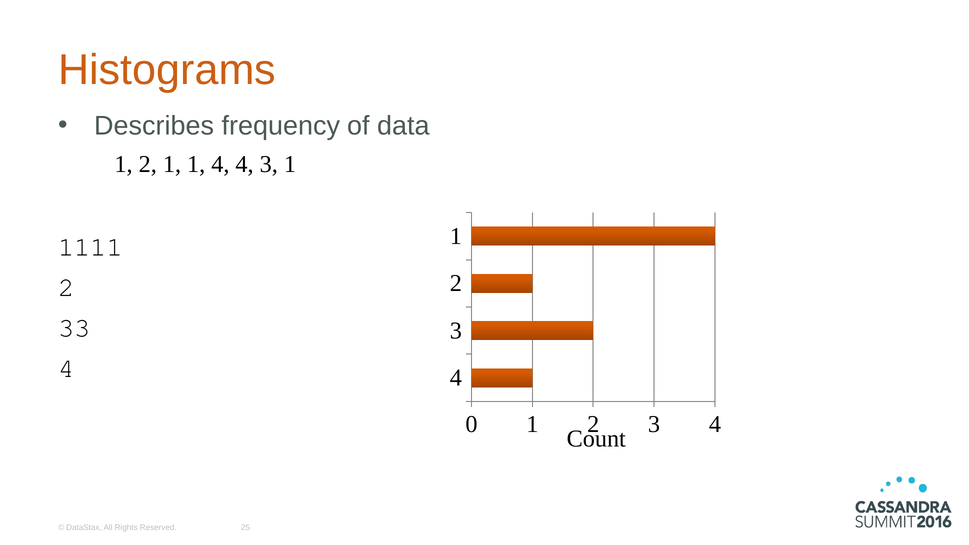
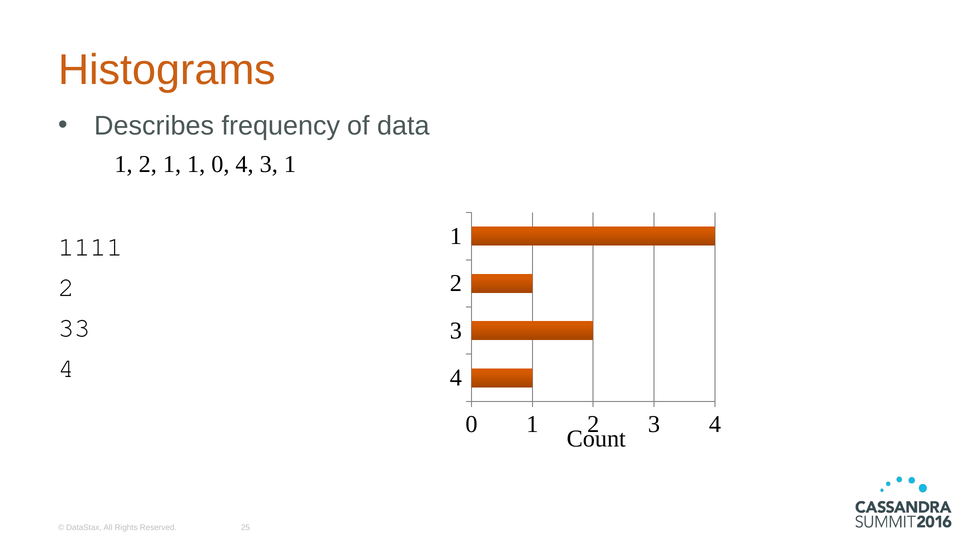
1 1 4: 4 -> 0 (220, 164)
